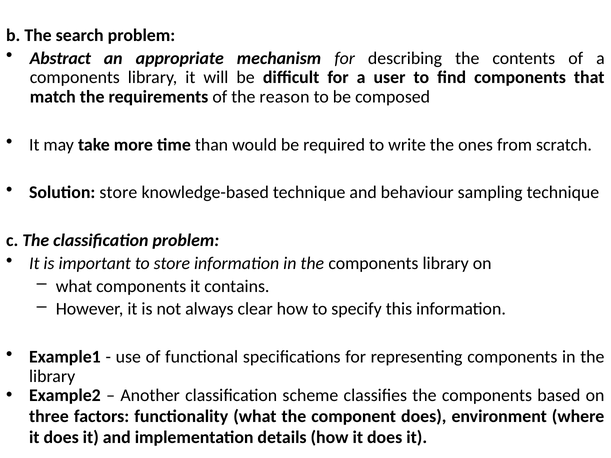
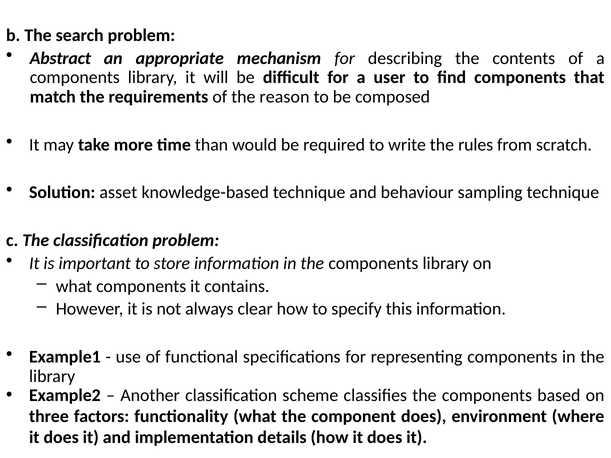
ones: ones -> rules (476, 145)
Solution store: store -> asset (118, 193)
